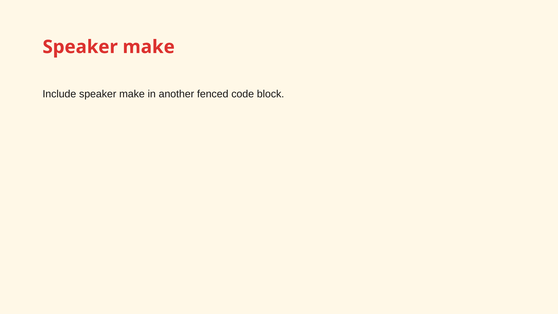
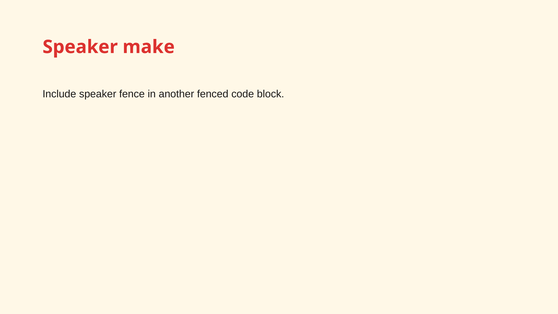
Include speaker make: make -> fence (132, 94)
